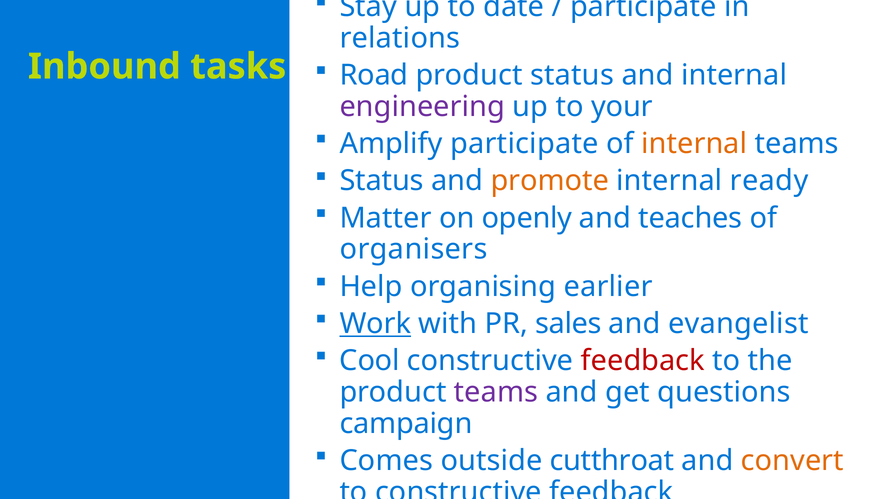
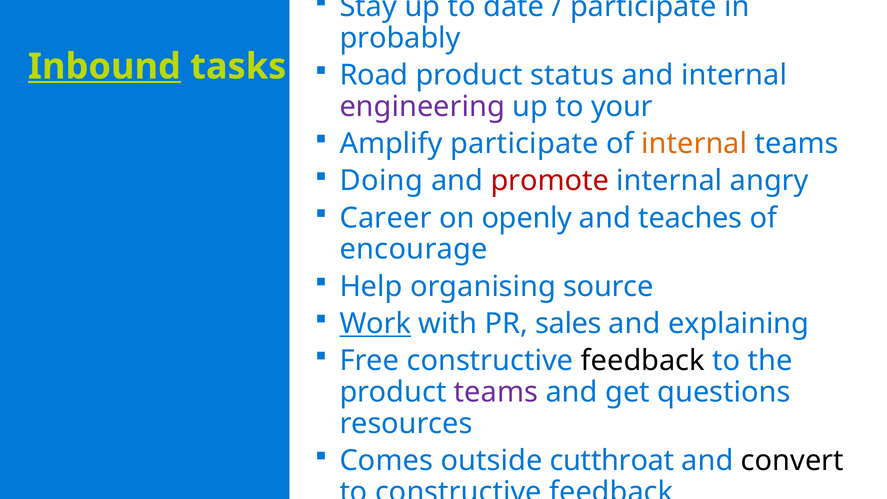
relations: relations -> probably (400, 38)
Inbound underline: none -> present (104, 67)
Status: Status -> Doing (381, 181)
promote colour: orange -> red (550, 181)
ready: ready -> angry (769, 181)
Matter: Matter -> Career (386, 218)
organisers: organisers -> encourage (414, 249)
earlier: earlier -> source (608, 286)
evangelist: evangelist -> explaining (739, 324)
Cool: Cool -> Free (369, 361)
feedback colour: red -> black (643, 361)
campaign: campaign -> resources (406, 423)
convert colour: orange -> black (792, 460)
